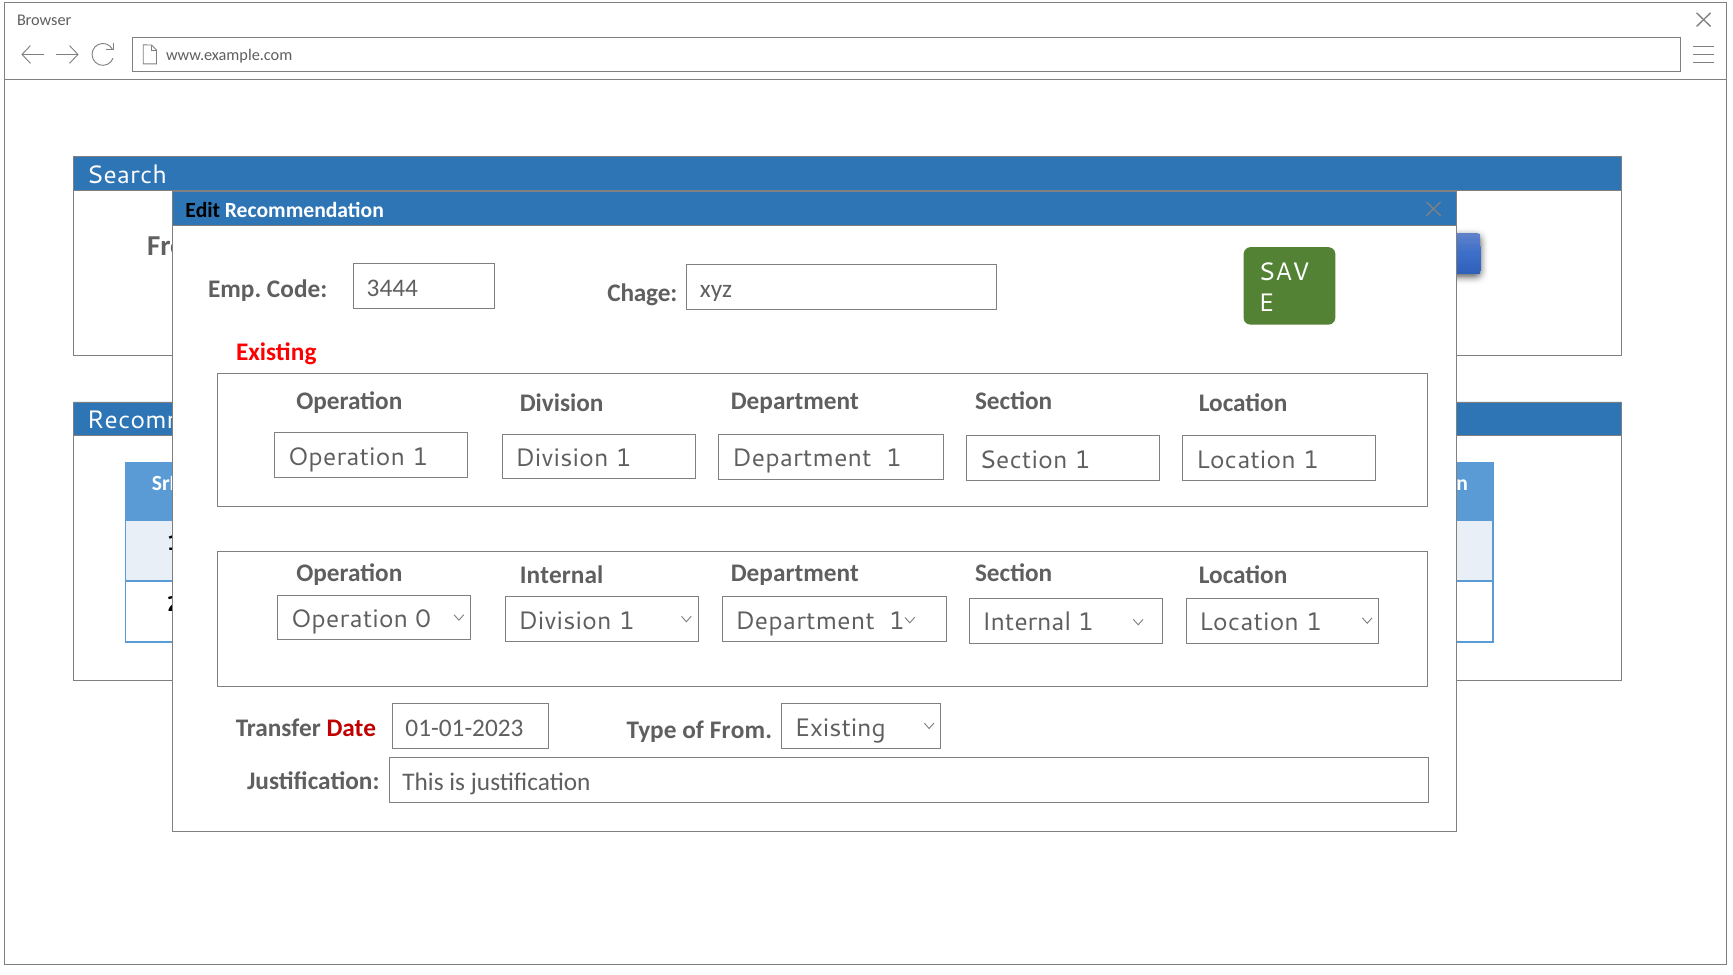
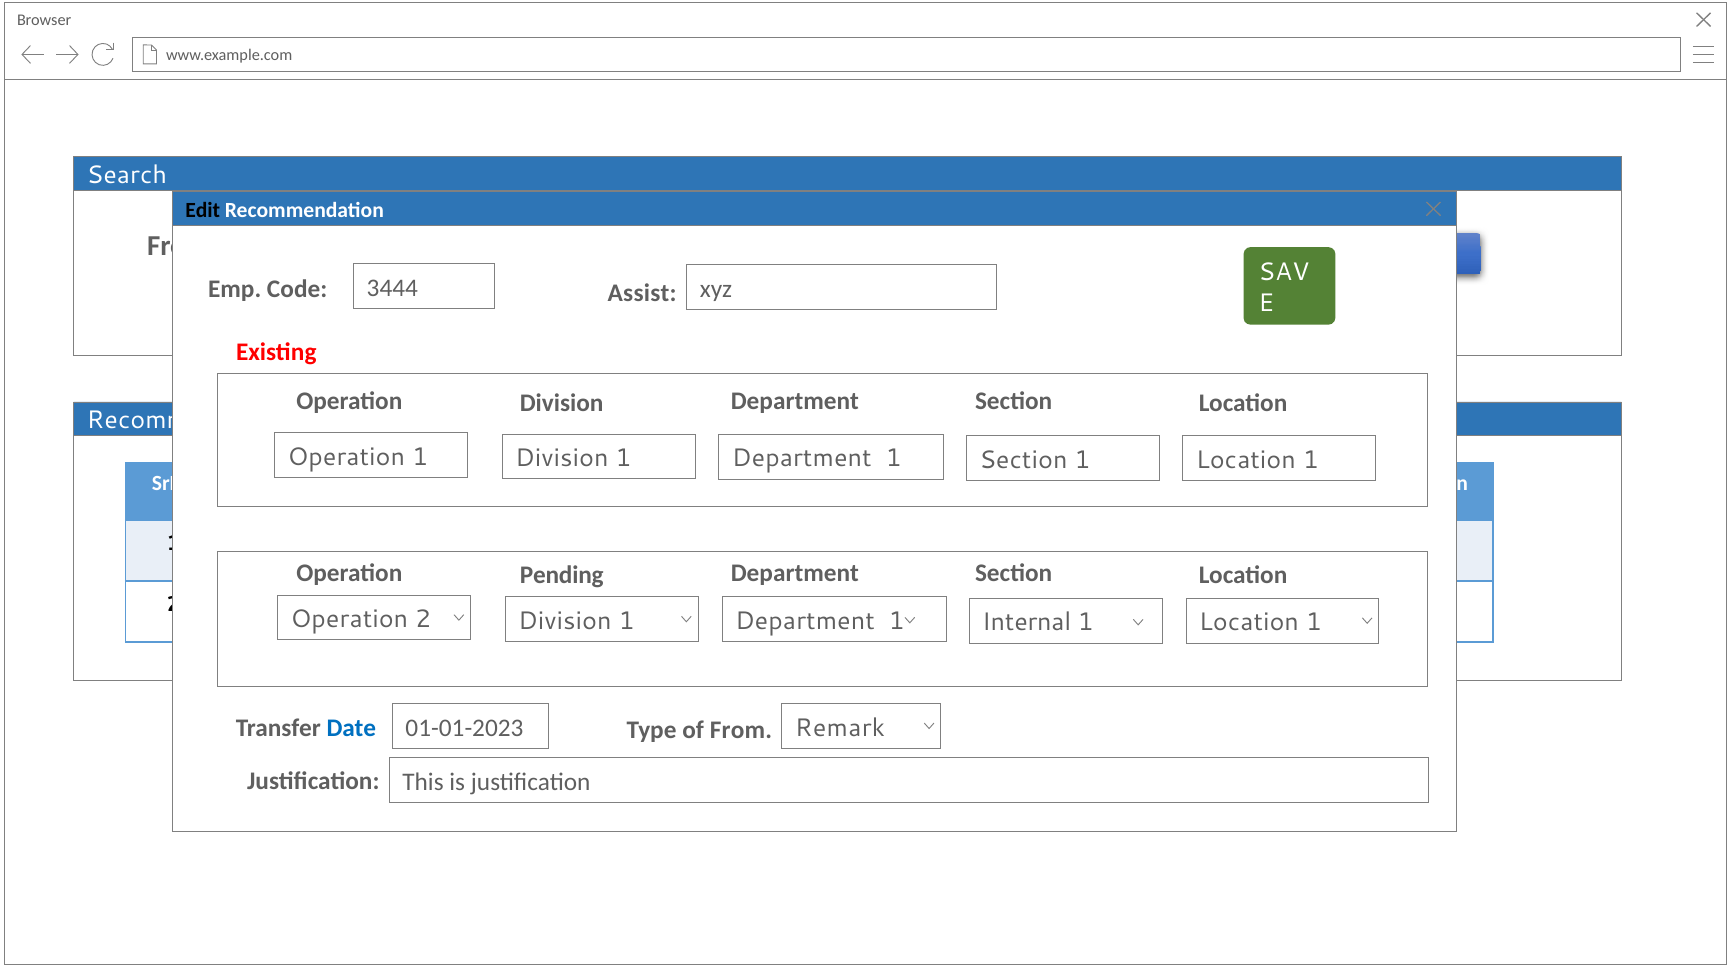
Chage: Chage -> Assist (642, 293)
Operation Internal: Internal -> Pending (562, 575)
0: 0 -> 2 (423, 619)
Existing: Existing -> Remark (840, 728)
Date colour: red -> blue (351, 728)
